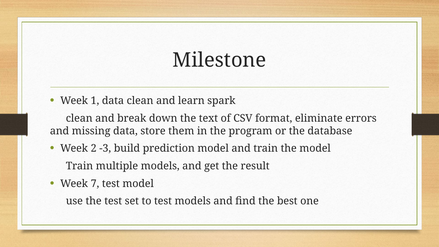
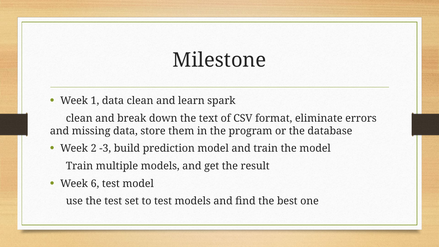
7: 7 -> 6 (95, 184)
